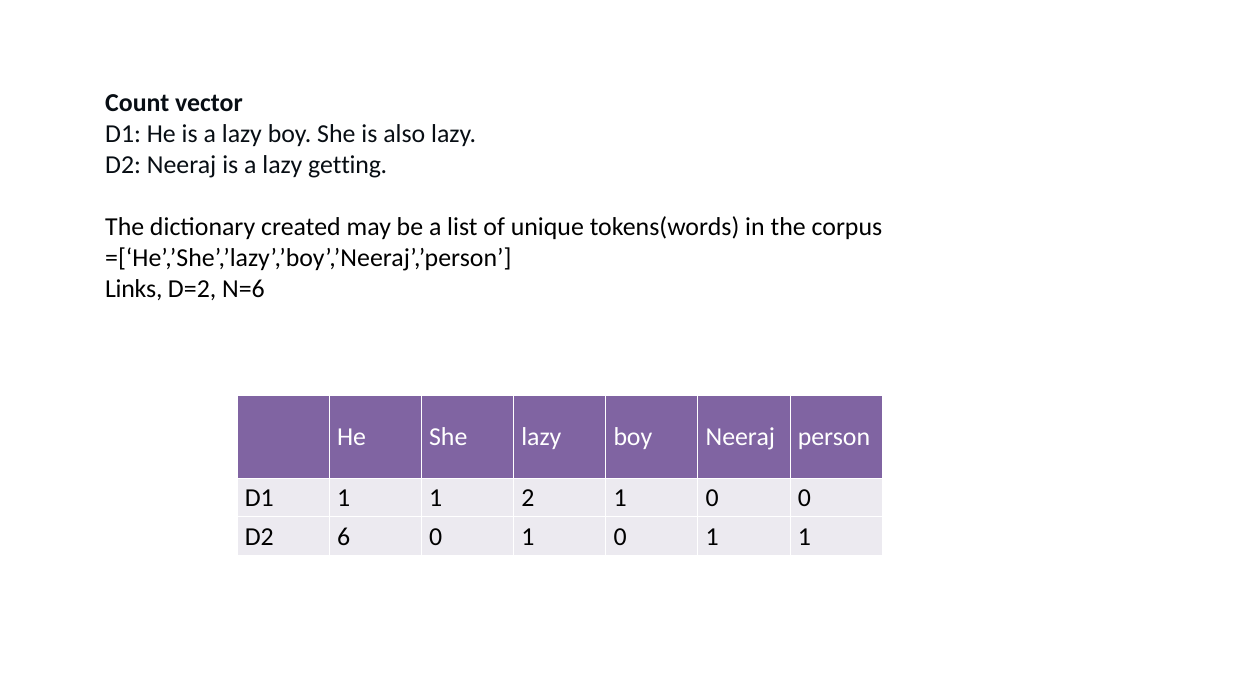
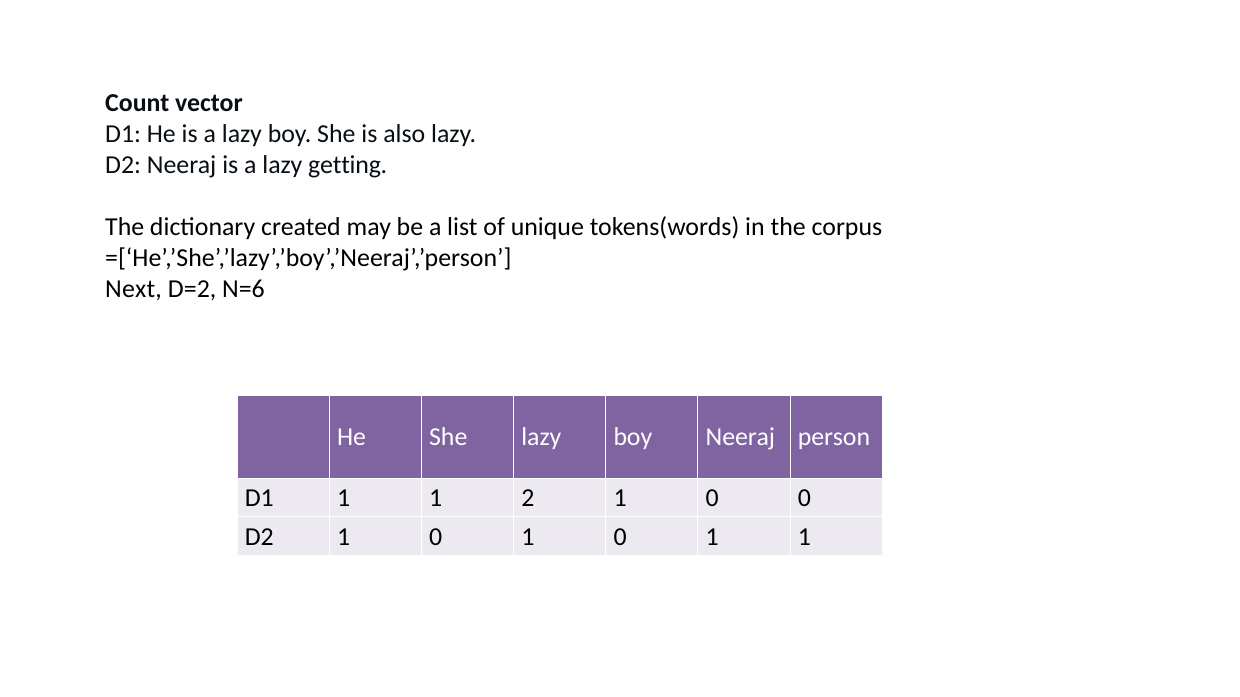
Links: Links -> Next (134, 289)
D2 6: 6 -> 1 (344, 537)
